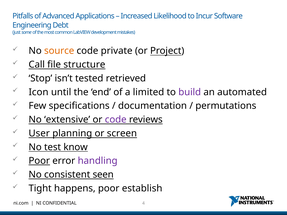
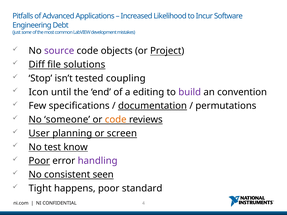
source colour: orange -> purple (59, 51)
private: private -> objects (117, 51)
Call: Call -> Diff (37, 65)
structure: structure -> solutions (84, 65)
retrieved: retrieved -> coupling (126, 78)
limited: limited -> editing (149, 92)
automated: automated -> convention (242, 92)
documentation underline: none -> present (152, 106)
extensive: extensive -> someone (67, 120)
code colour: purple -> orange (116, 120)
establish: establish -> standard (142, 189)
